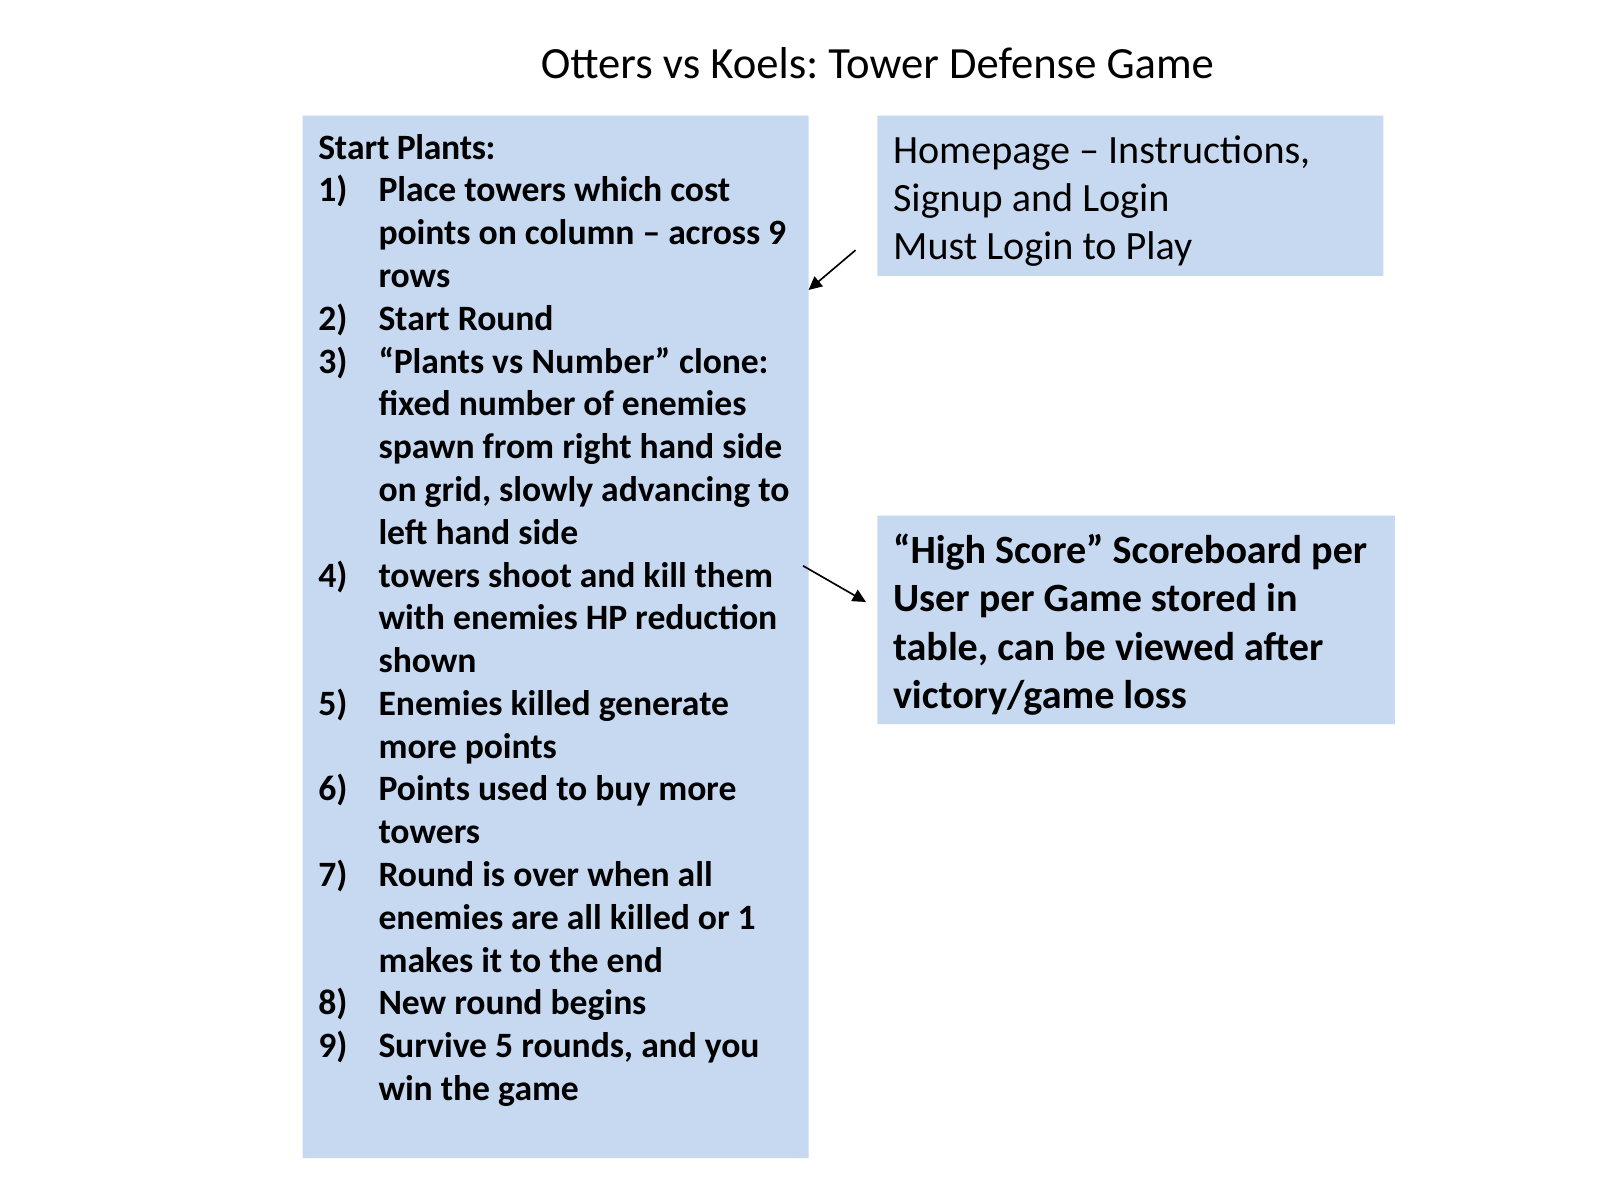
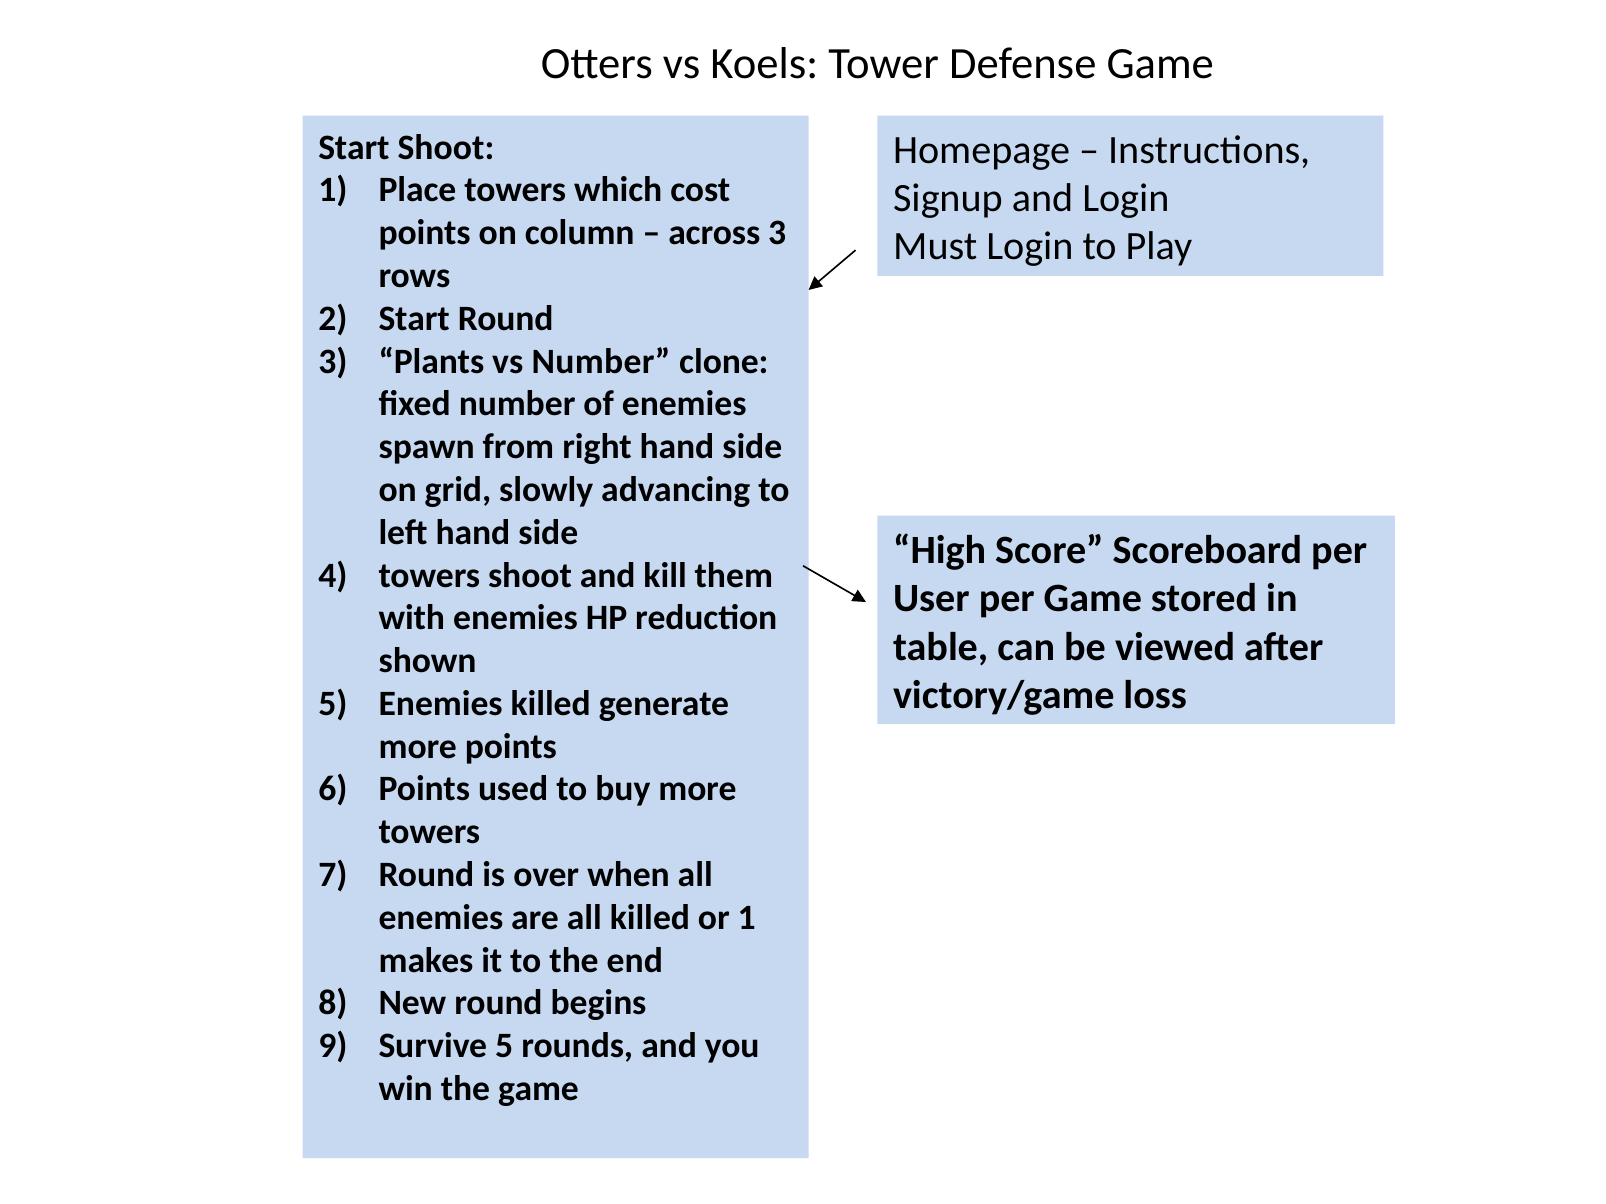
Start Plants: Plants -> Shoot (446, 147)
across 9: 9 -> 3 (777, 233)
